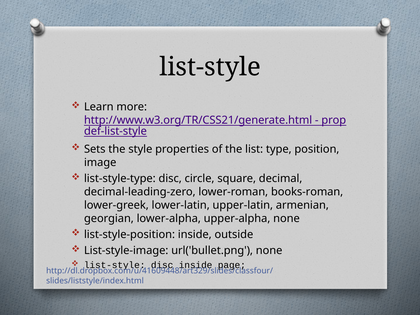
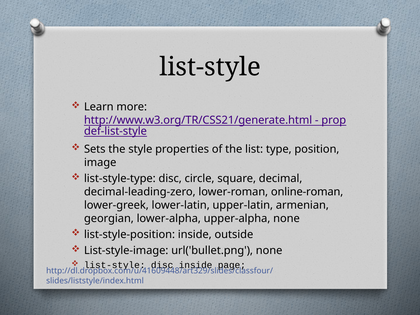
books-roman: books-roman -> online-roman (307, 192)
